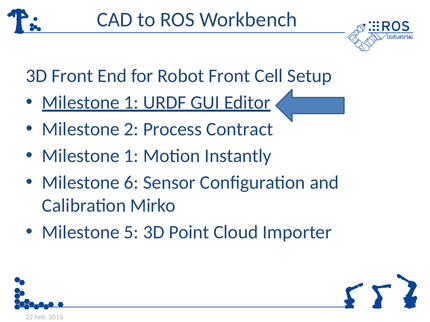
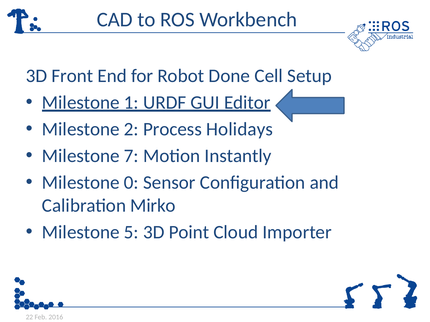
Robot Front: Front -> Done (229, 76)
Contract: Contract -> Holidays (240, 129)
1: 1 -> 7 (131, 156)
6: 6 -> 0 (131, 183)
